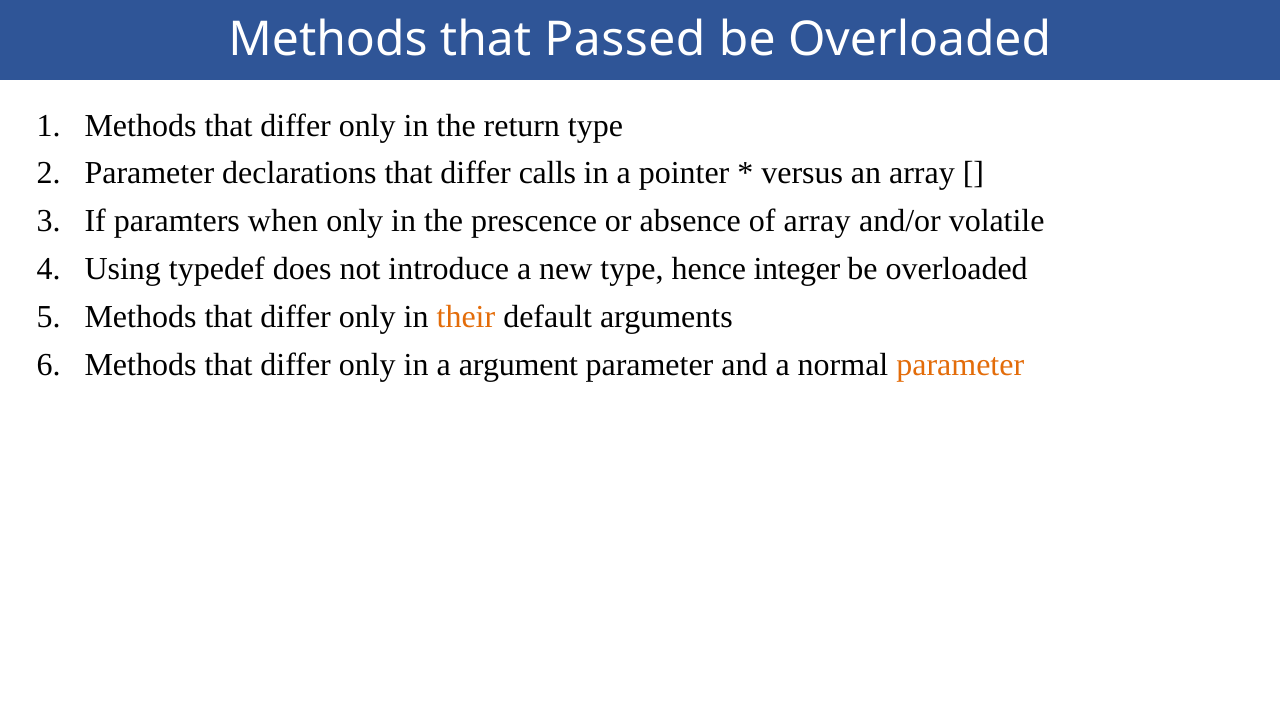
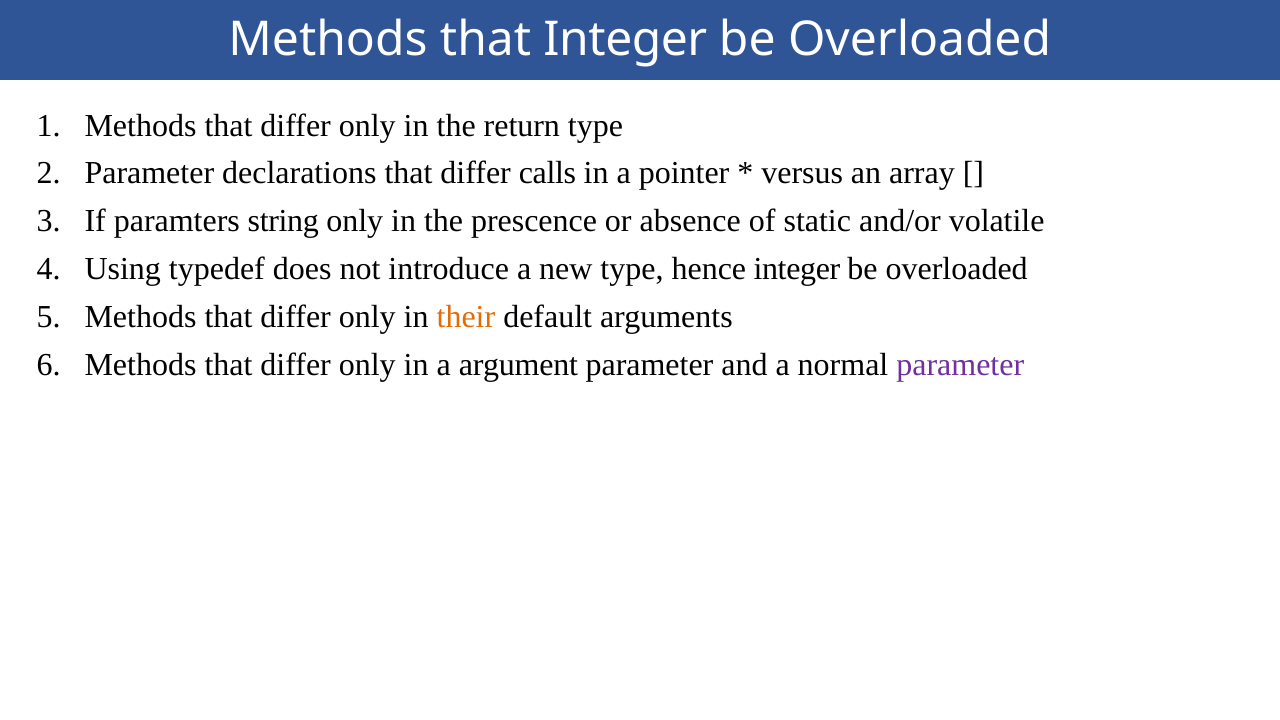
that Passed: Passed -> Integer (625, 40)
when: when -> string (283, 221)
of array: array -> static (817, 221)
parameter colour: orange -> purple (960, 365)
